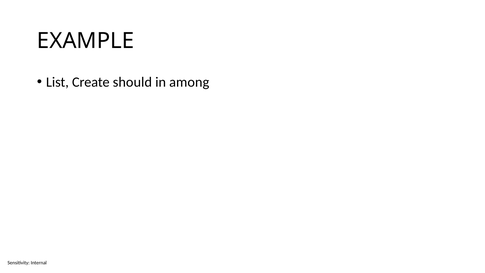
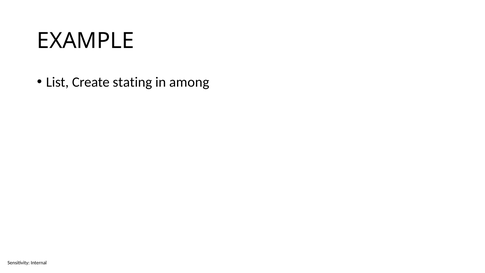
should: should -> stating (132, 82)
